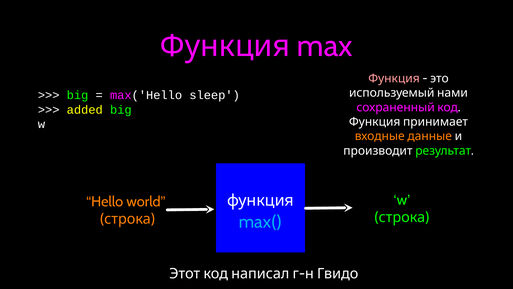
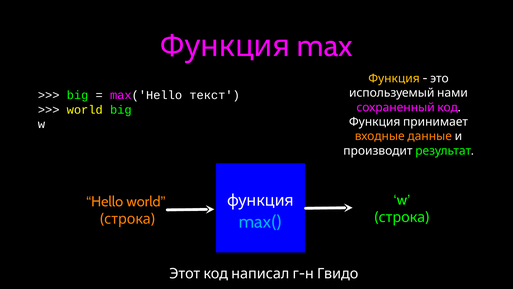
Функция colour: pink -> yellow (394, 78)
sleep: sleep -> текст (215, 95)
added: added -> world (85, 110)
